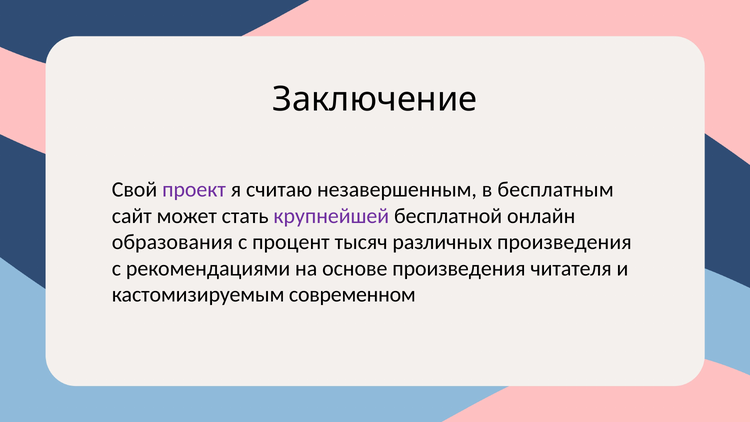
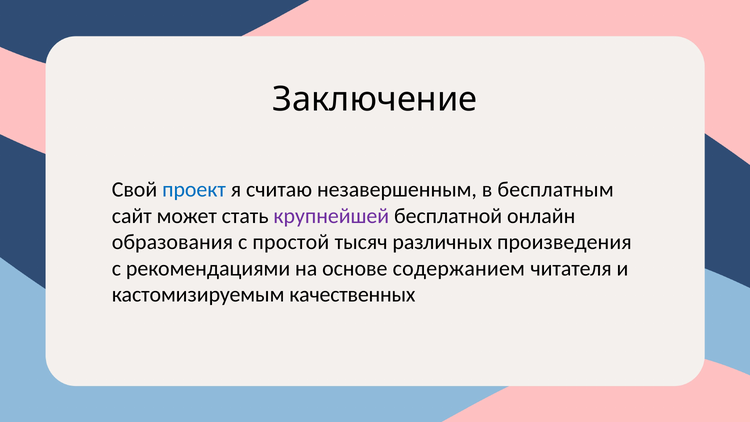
проект colour: purple -> blue (194, 190)
процент: процент -> простой (291, 242)
основе произведения: произведения -> содержанием (459, 268)
современном: современном -> качественных (352, 295)
